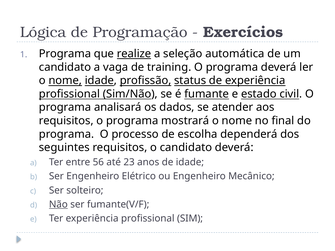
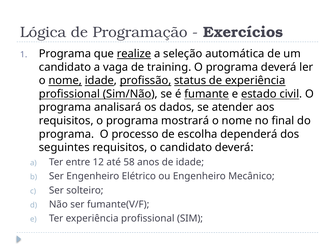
56: 56 -> 12 (98, 162)
23: 23 -> 58 (129, 162)
Não underline: present -> none (58, 205)
